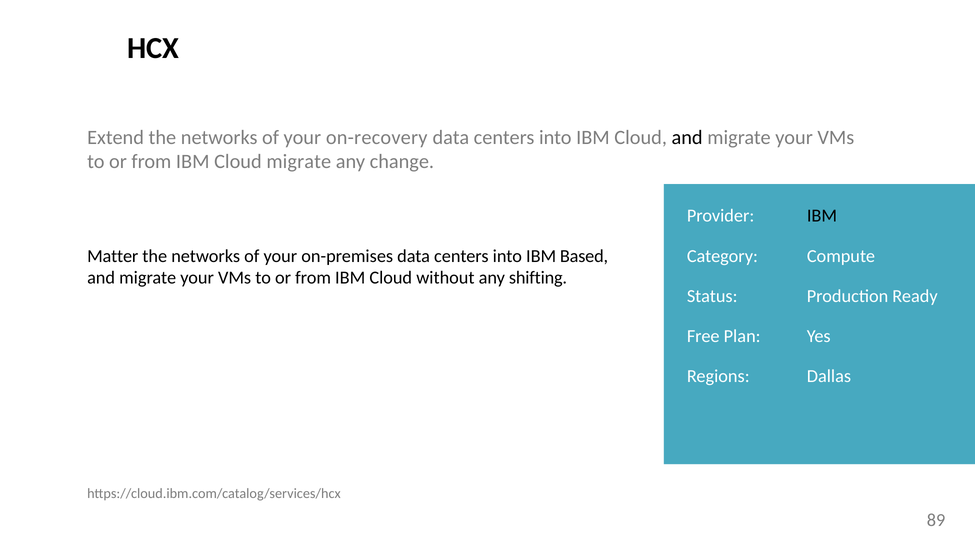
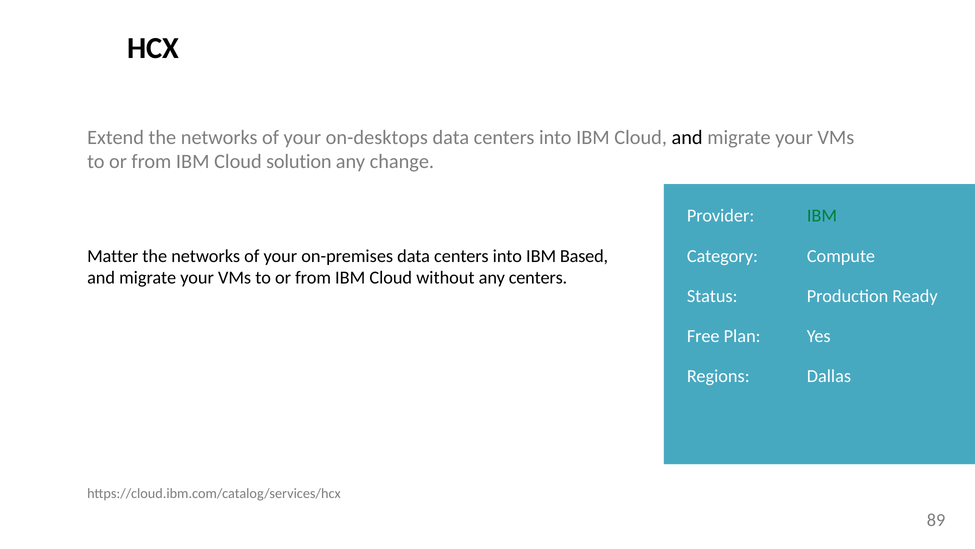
on-recovery: on-recovery -> on-desktops (377, 137)
Cloud migrate: migrate -> solution (299, 162)
IBM colour: black -> green (822, 216)
any shifting: shifting -> centers (538, 278)
